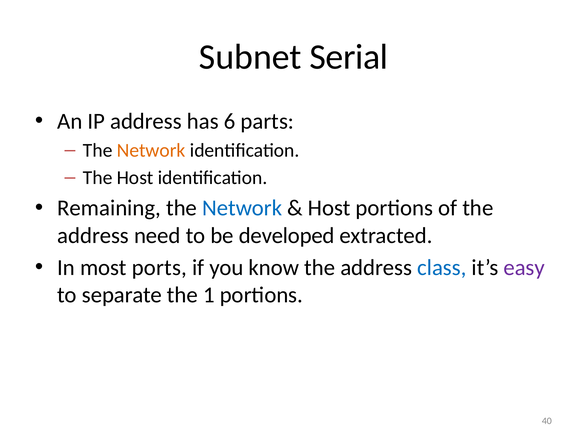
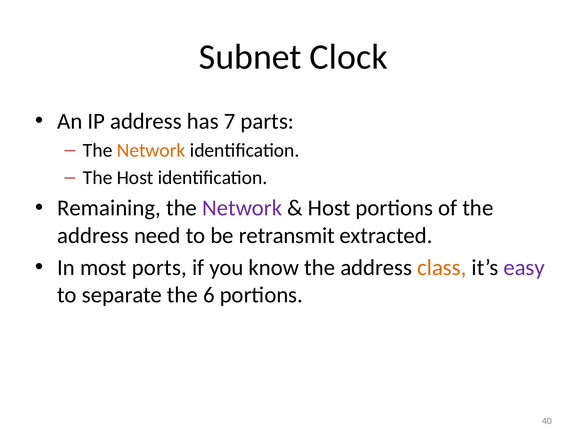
Serial: Serial -> Clock (349, 57)
6: 6 -> 7 (230, 121)
Network colour: blue -> purple (242, 208)
developed: developed -> retransmit (287, 235)
class colour: blue -> orange (442, 267)
1: 1 -> 6 (209, 295)
